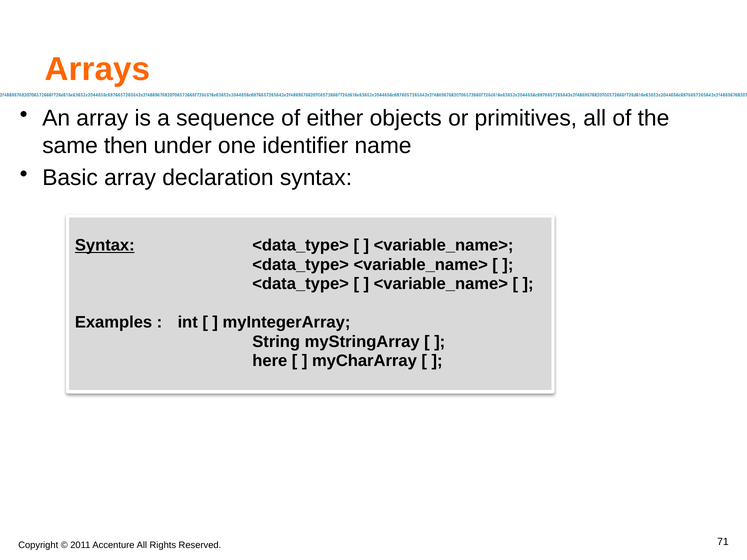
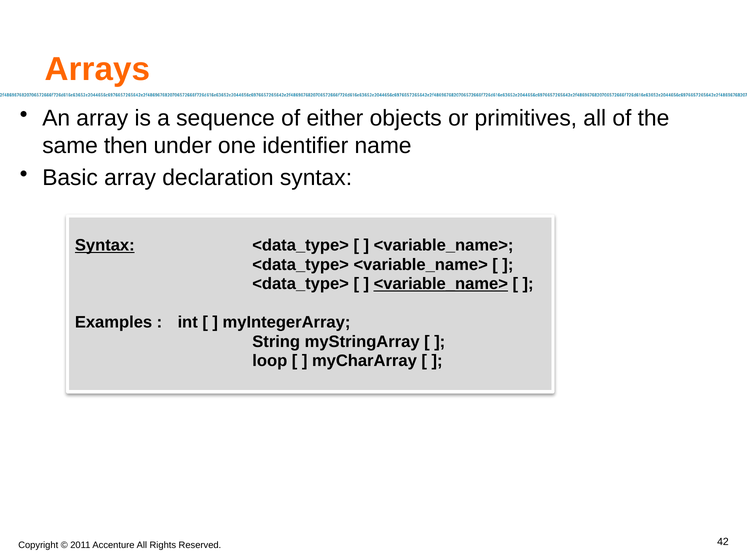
<variable_name> underline: none -> present (441, 284)
here: here -> loop (270, 361)
71: 71 -> 42 (723, 542)
